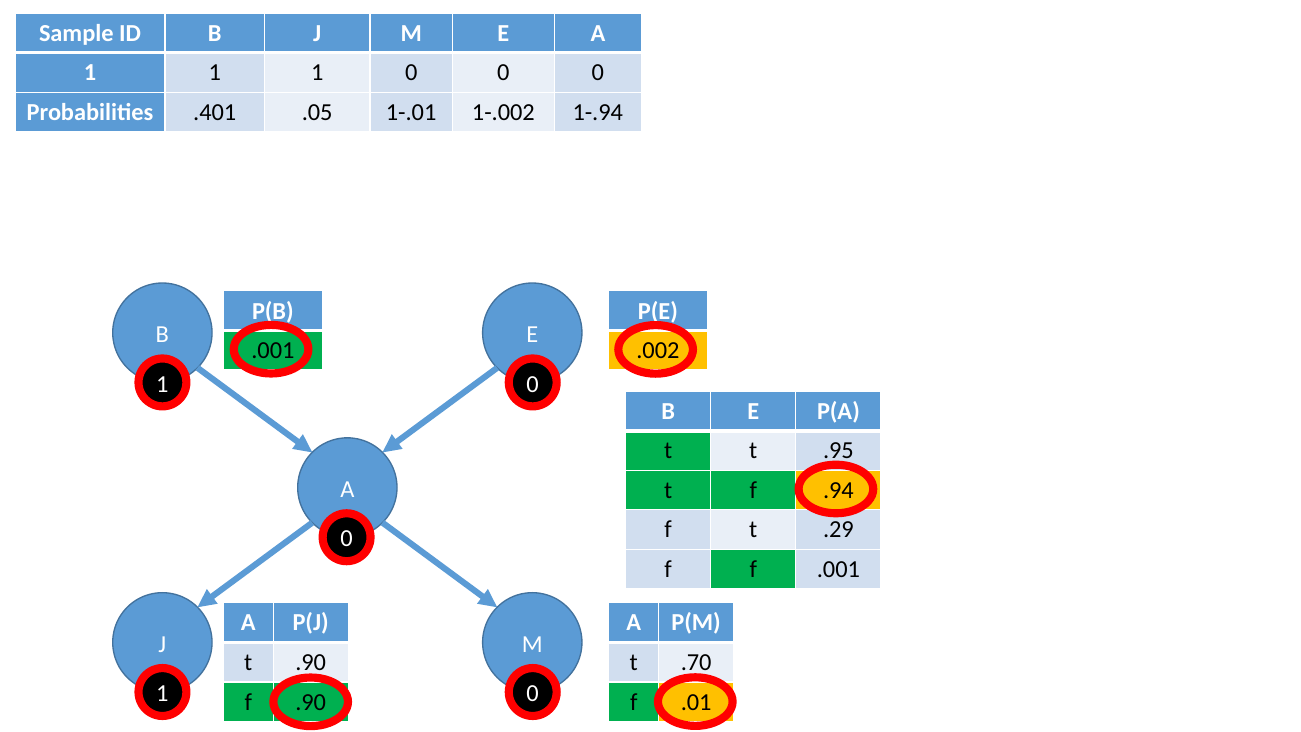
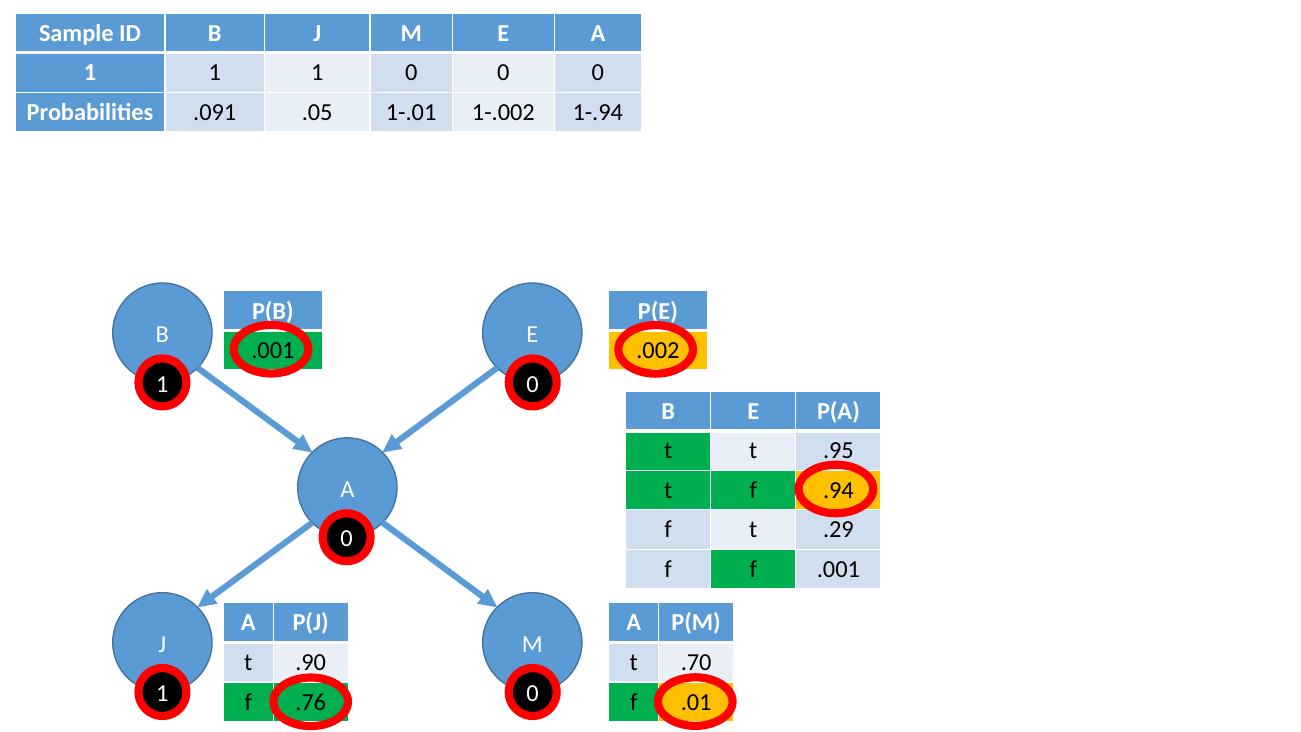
.401: .401 -> .091 (215, 112)
f .90: .90 -> .76 (311, 702)
